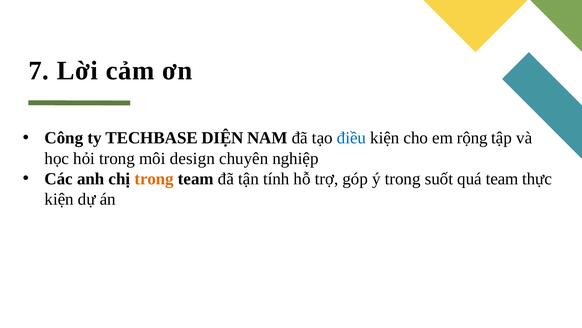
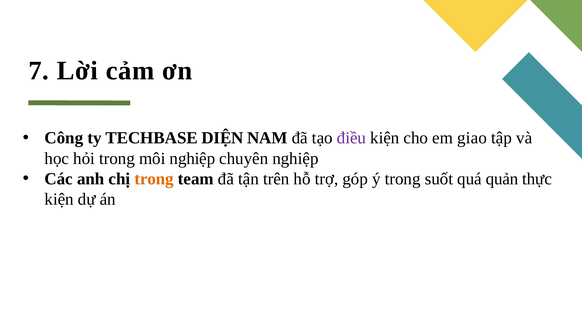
điều colour: blue -> purple (351, 138)
rộng: rộng -> giao (472, 138)
môi design: design -> nghiệp (192, 158)
tính: tính -> trên (276, 179)
quá team: team -> quản (502, 179)
